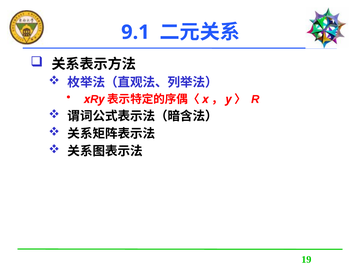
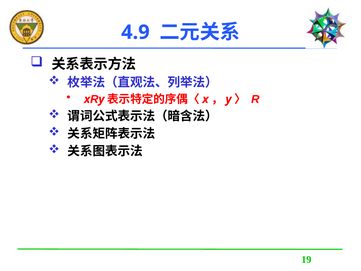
9.1: 9.1 -> 4.9 (135, 32)
